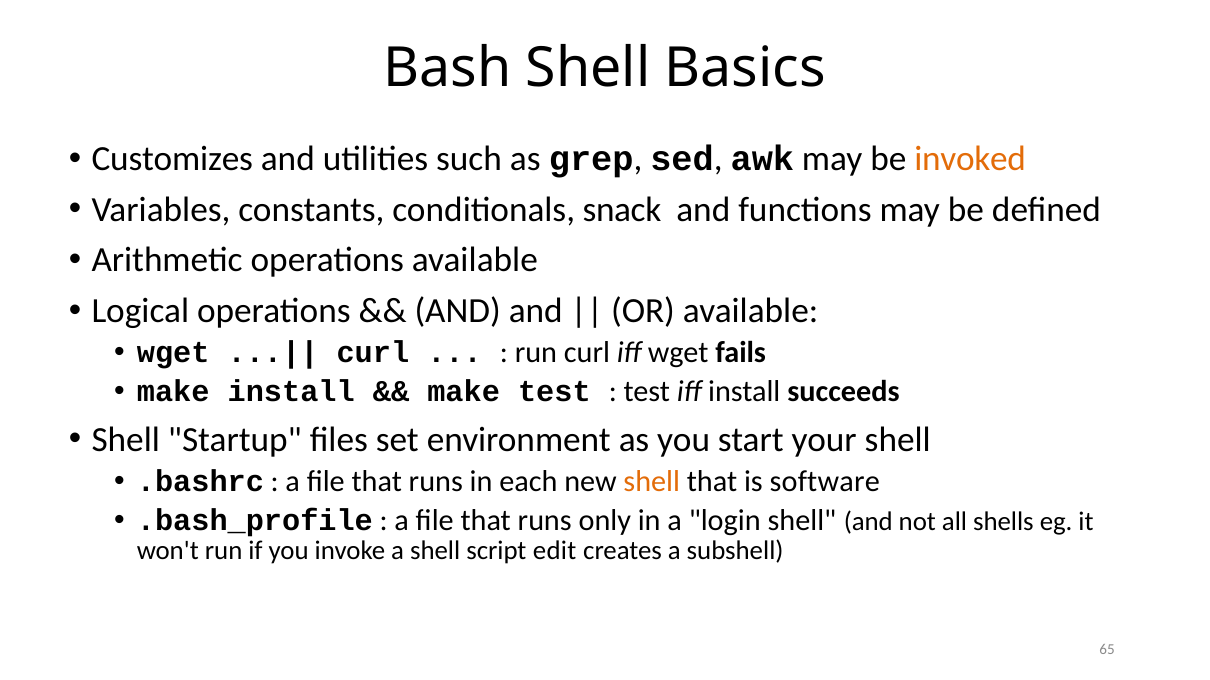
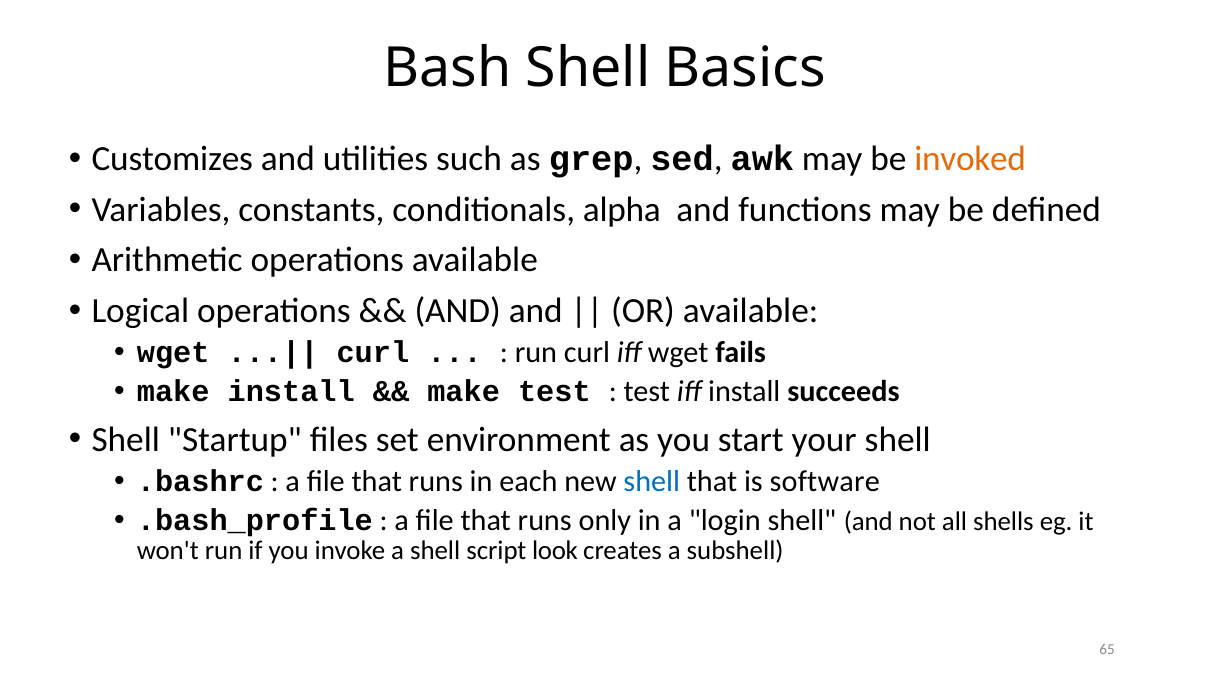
snack: snack -> alpha (622, 210)
shell colour: orange -> blue (652, 482)
edit: edit -> look (555, 552)
